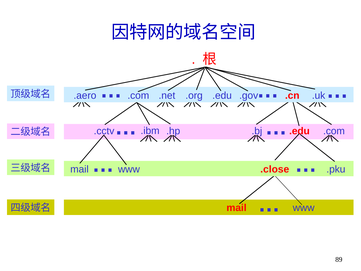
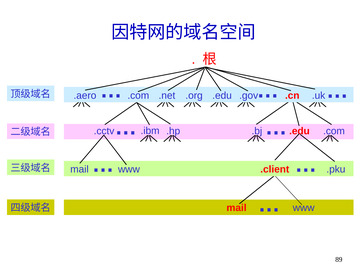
.close: .close -> .client (275, 169)
